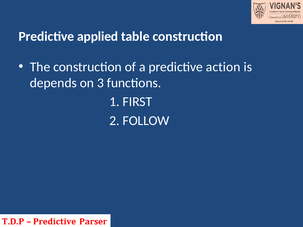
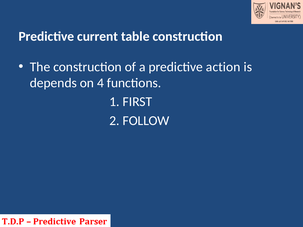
applied: applied -> current (98, 37)
3: 3 -> 4 (101, 83)
